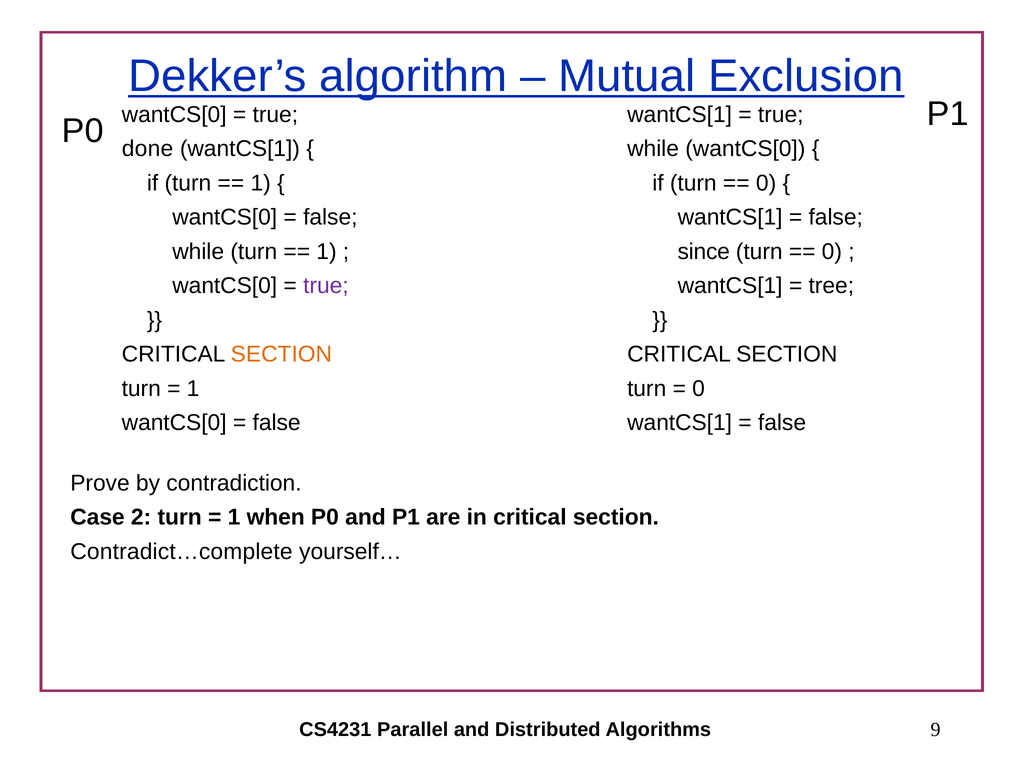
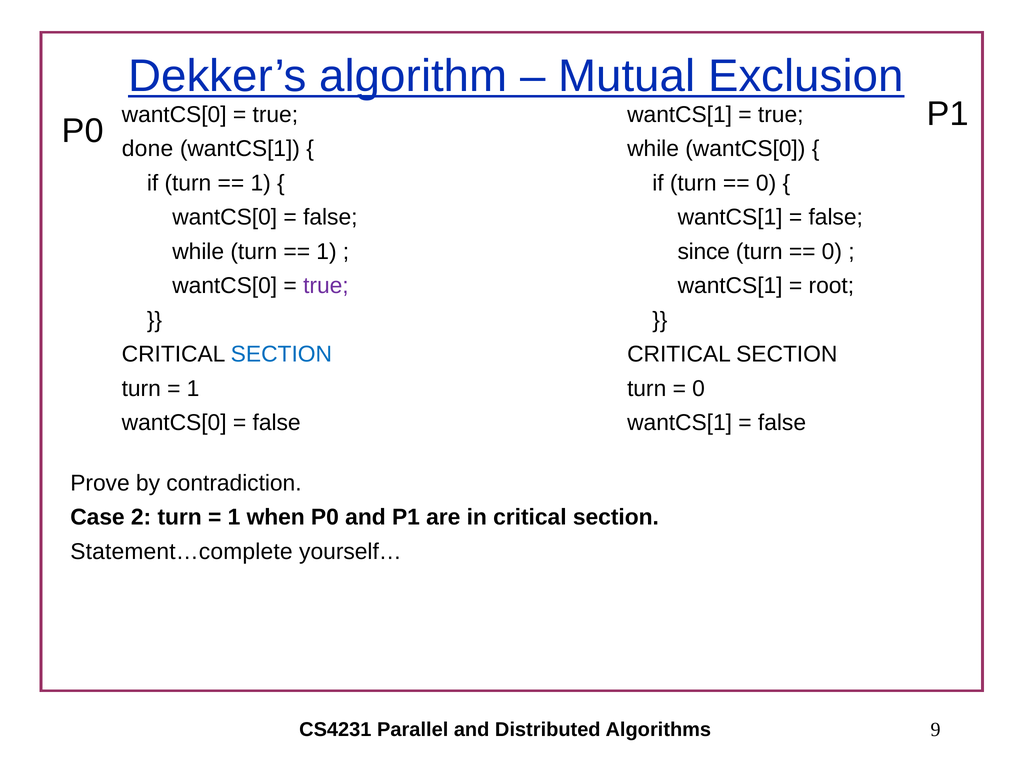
tree: tree -> root (831, 286)
SECTION colour: orange -> blue (281, 354)
Contradict…complete: Contradict…complete -> Statement…complete (181, 552)
